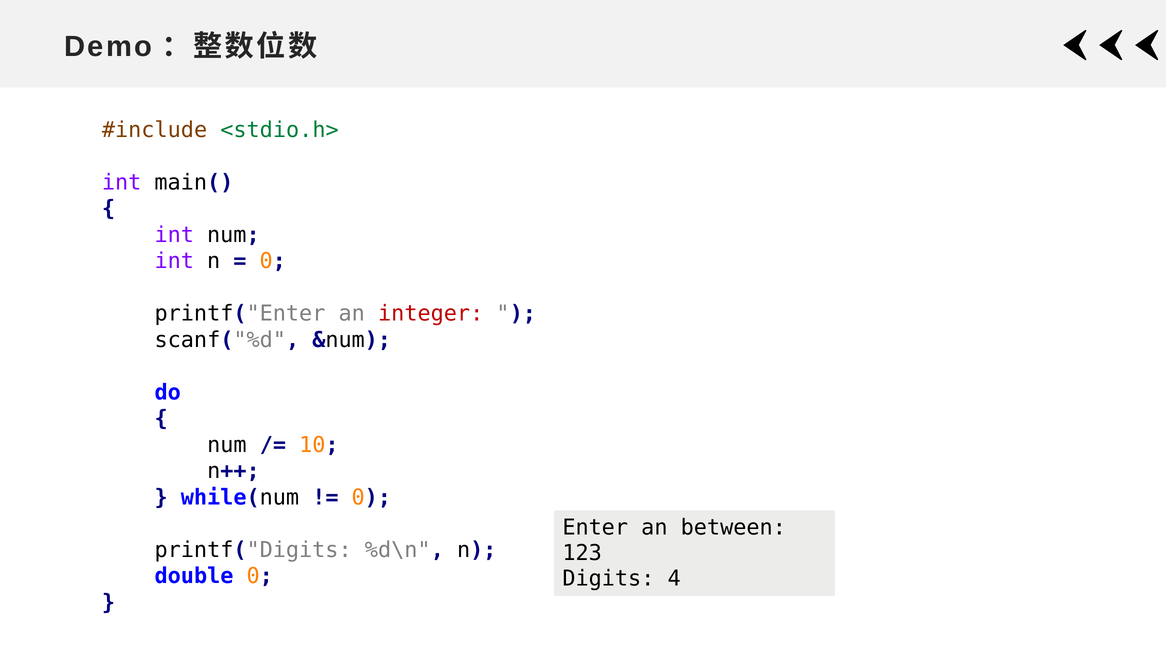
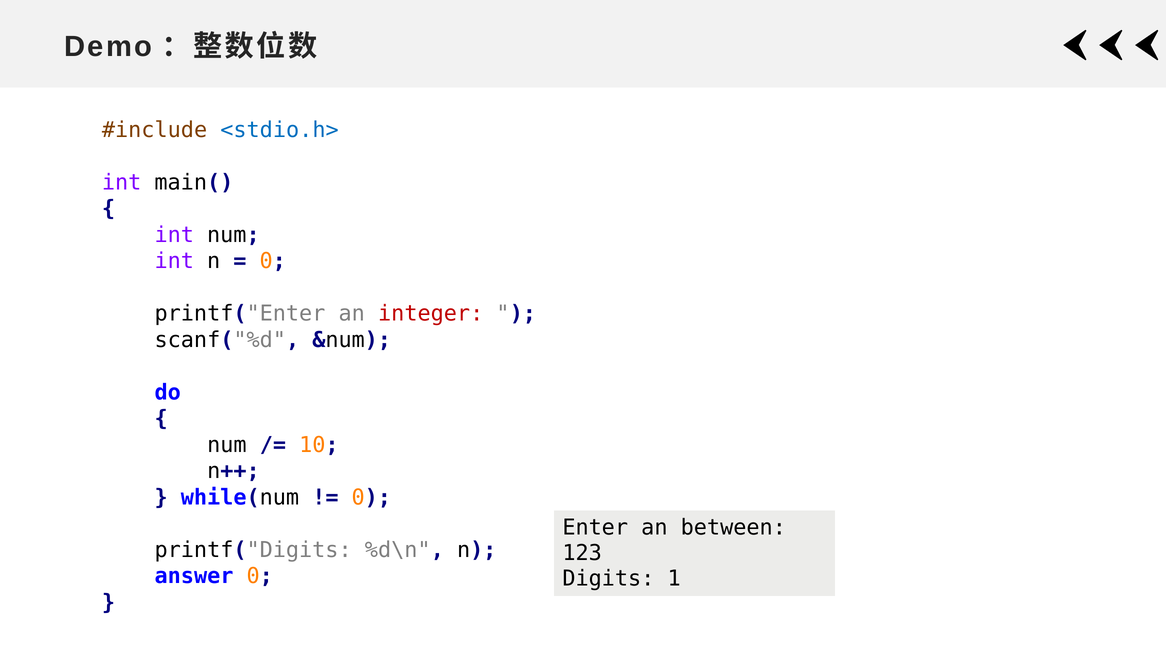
<stdio.h> colour: green -> blue (279, 130)
double: double -> answer (194, 576)
4: 4 -> 1 (674, 578)
